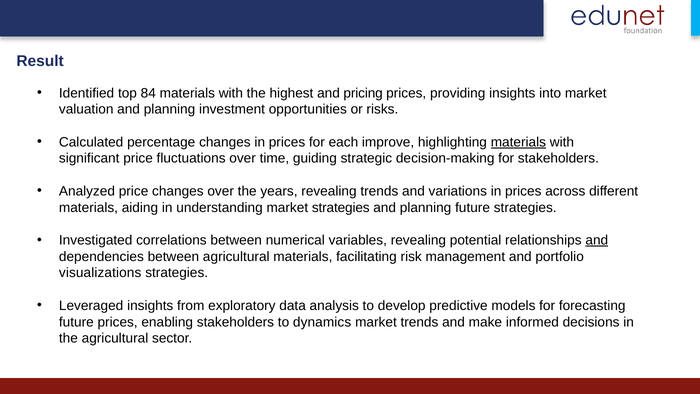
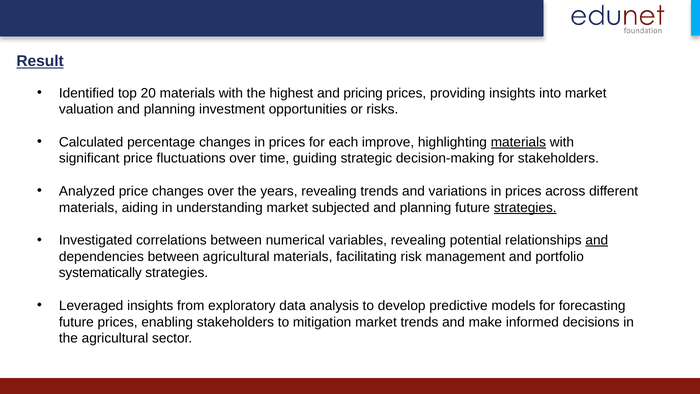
Result underline: none -> present (40, 61)
84: 84 -> 20 (148, 93)
market strategies: strategies -> subjected (341, 207)
strategies underline: none -> present (525, 207)
visualizations: visualizations -> systematically (100, 273)
dynamics: dynamics -> mitigation (322, 322)
